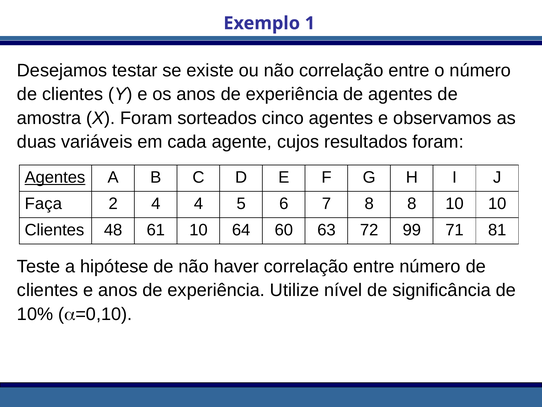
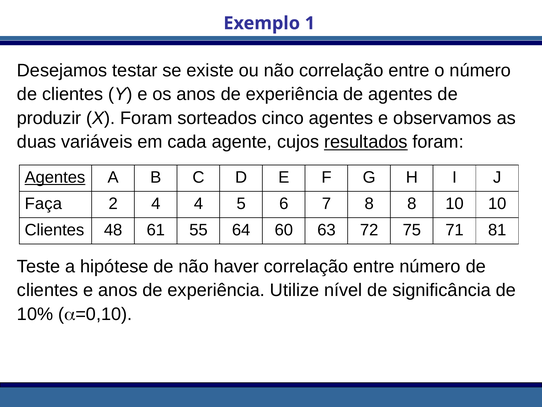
amostra: amostra -> produzir (49, 118)
resultados underline: none -> present (366, 142)
61 10: 10 -> 55 (198, 230)
99: 99 -> 75 (412, 230)
